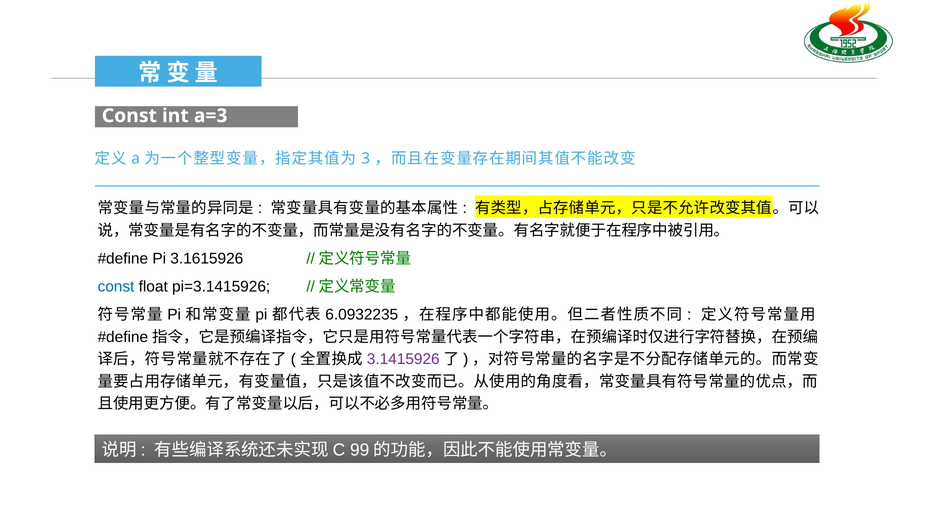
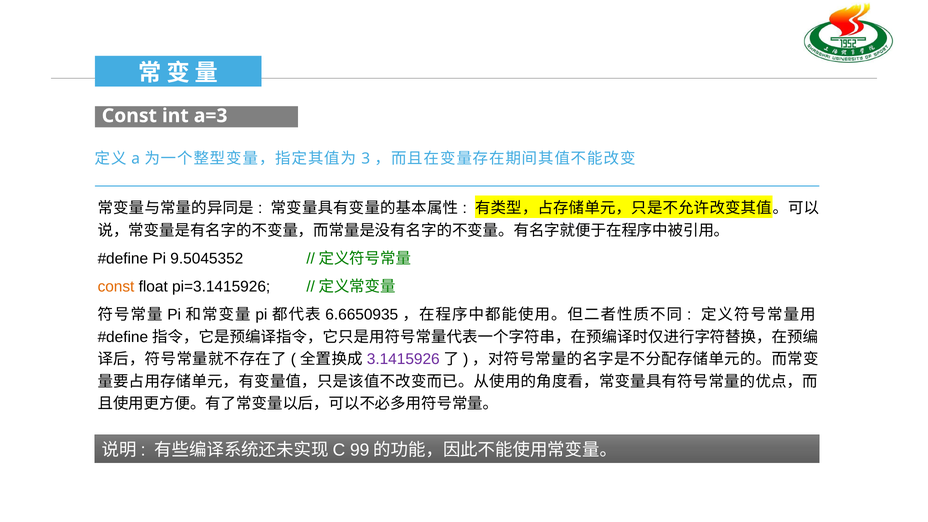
3.1615926: 3.1615926 -> 9.5045352 (207, 259)
const colour: blue -> orange (116, 287)
6.0932235: 6.0932235 -> 6.6650935 (362, 315)
